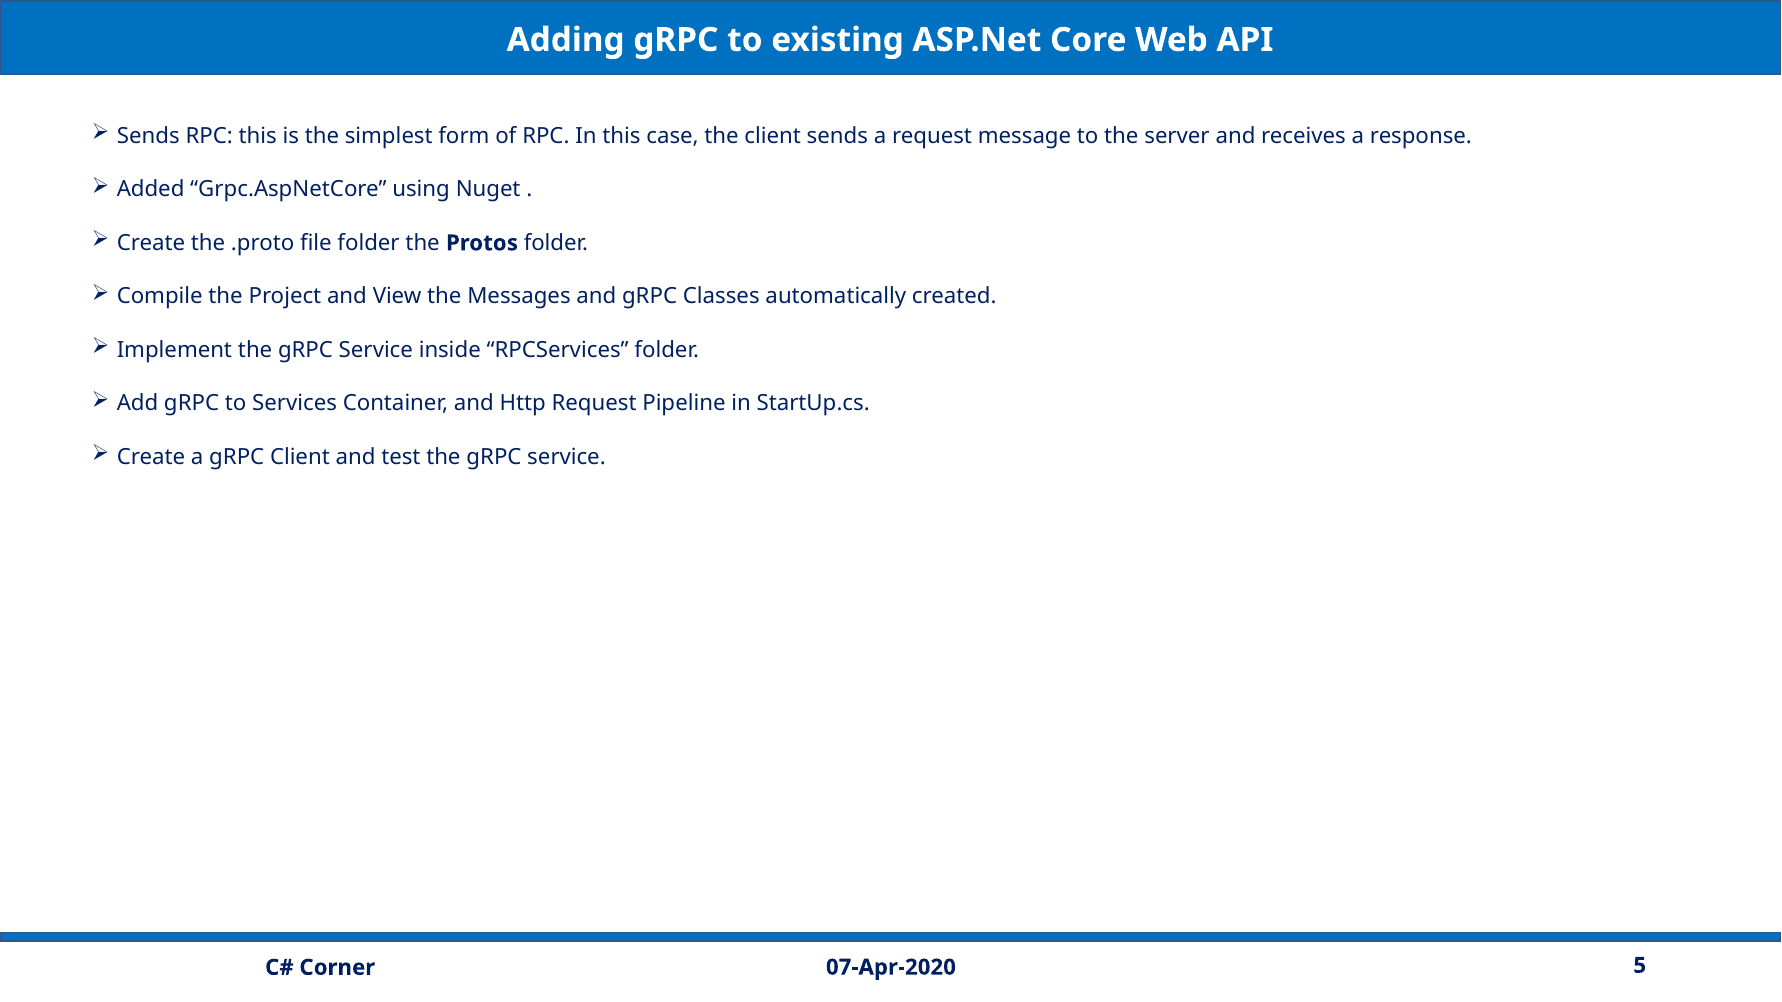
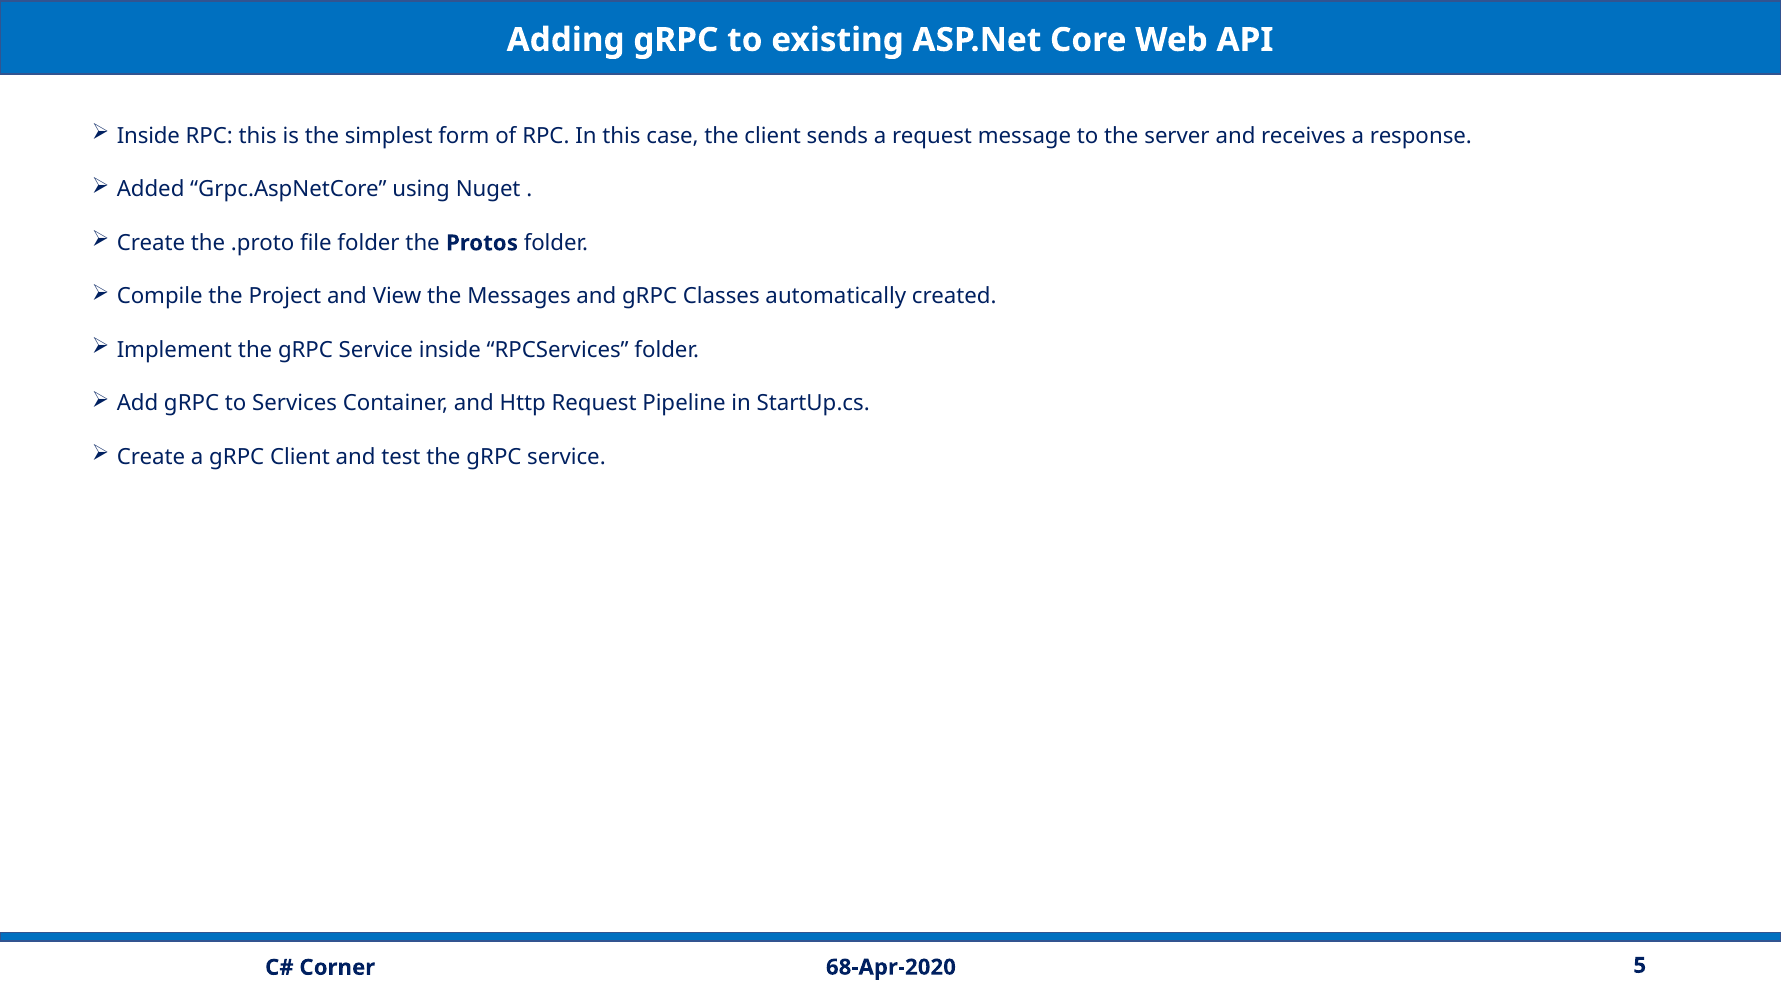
Sends: Sends -> Inside (148, 136)
07-Apr-2020: 07-Apr-2020 -> 68-Apr-2020 (891, 968)
